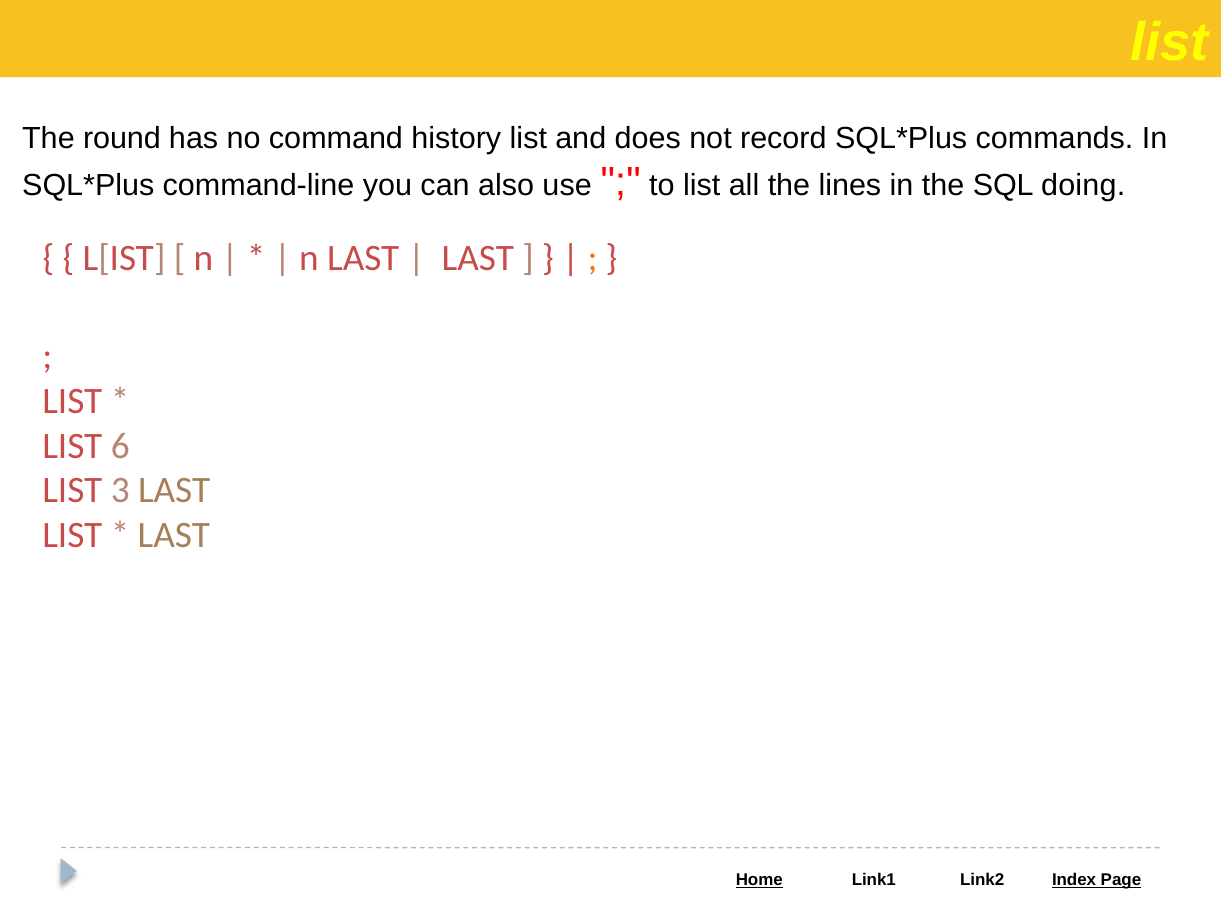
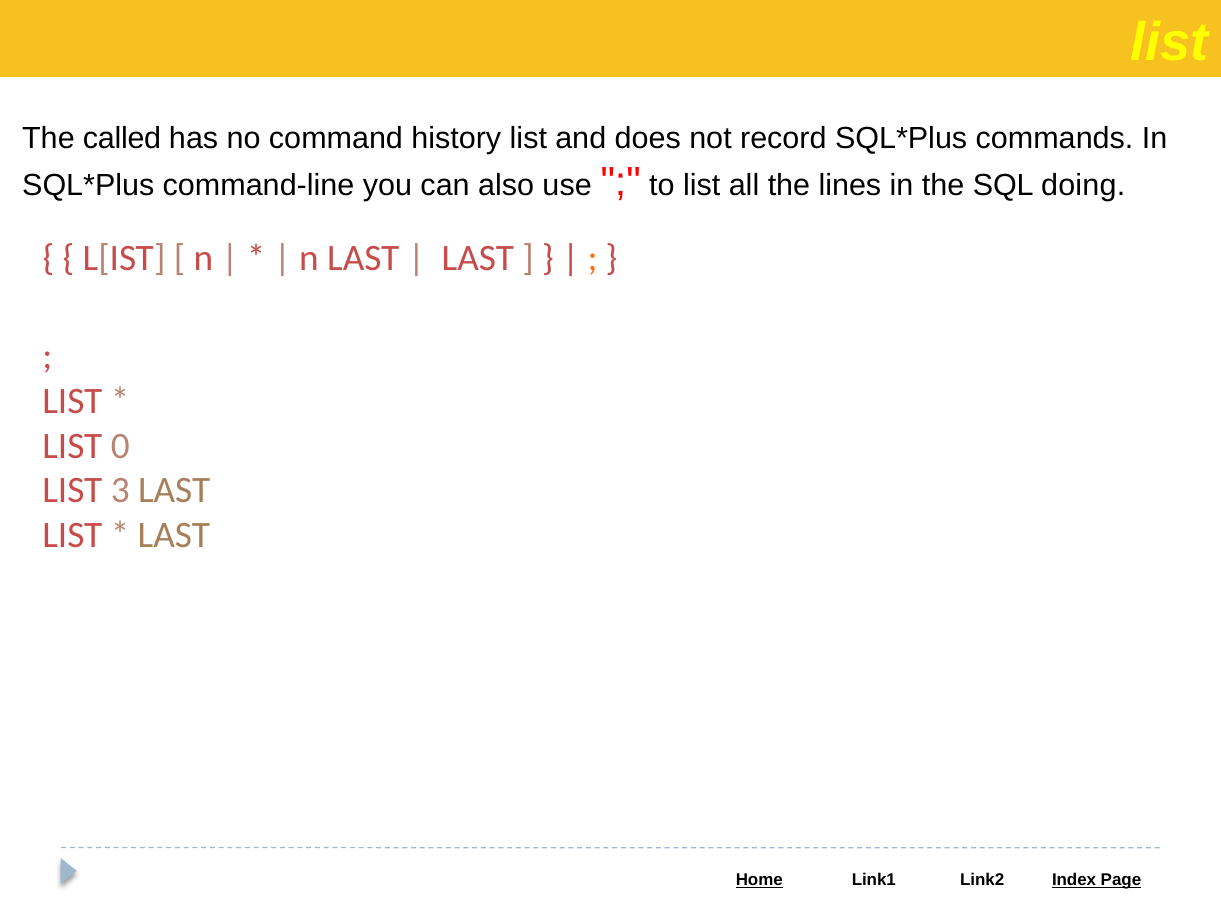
round: round -> called (122, 138)
6: 6 -> 0 (120, 446)
